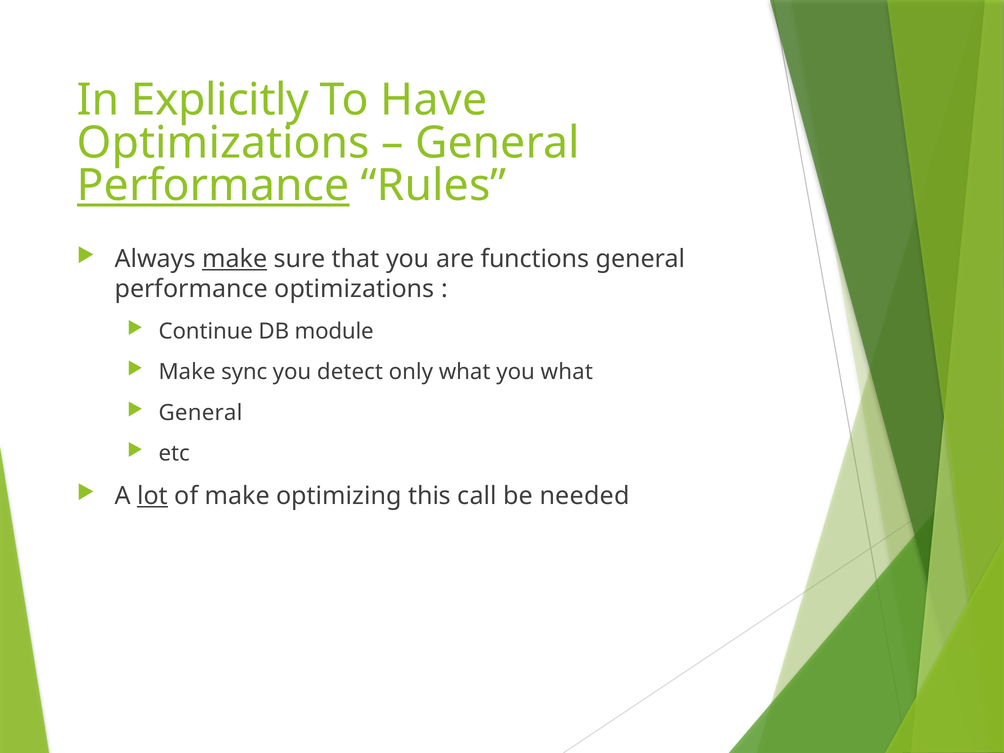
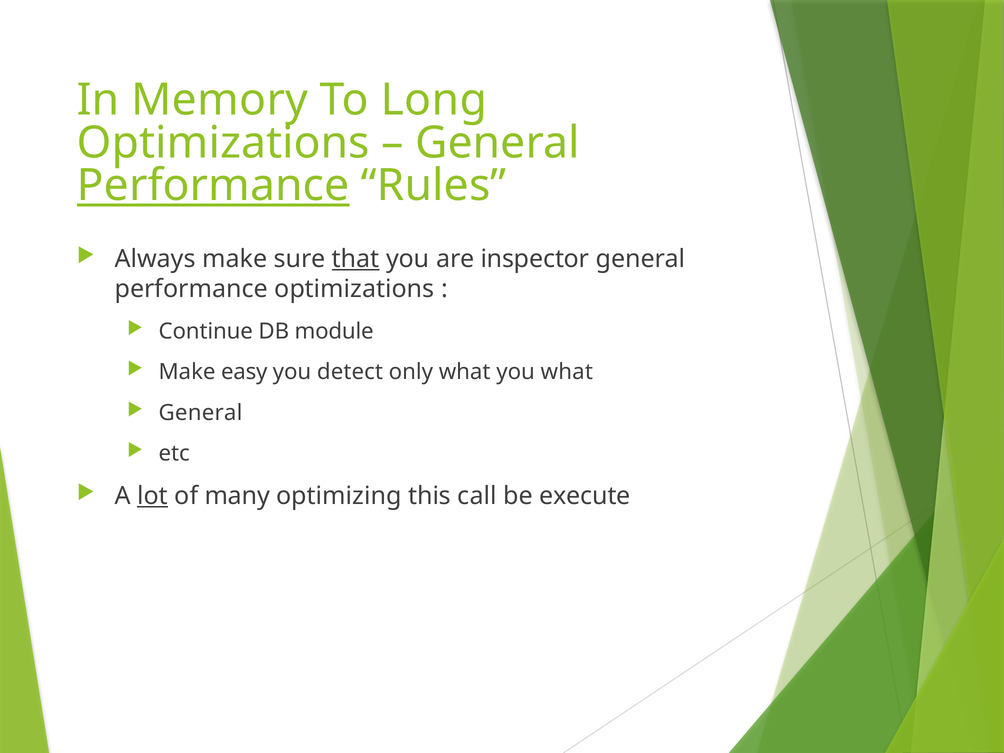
Explicitly: Explicitly -> Memory (220, 100)
Have: Have -> Long (434, 100)
make underline: present -> none (235, 259)
that underline: none -> present (356, 259)
functions: functions -> inspector (535, 259)
sync: sync -> easy (244, 372)
of make: make -> many (237, 496)
needed: needed -> execute (585, 496)
